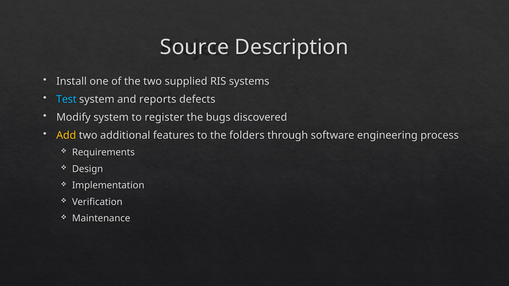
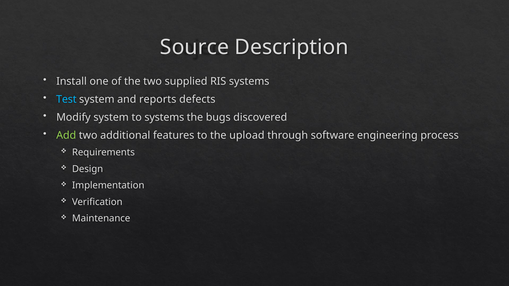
to register: register -> systems (164, 117)
Add colour: yellow -> light green (66, 135)
folders: folders -> upload (247, 135)
